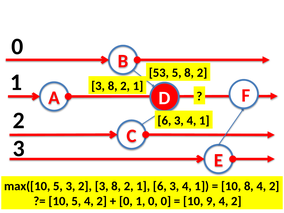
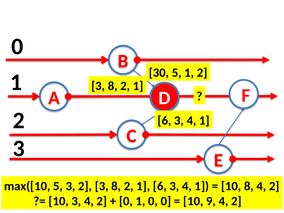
53: 53 -> 30 (159, 73)
5 8: 8 -> 1 (189, 73)
10 5: 5 -> 3 (76, 201)
